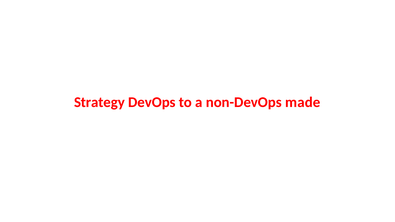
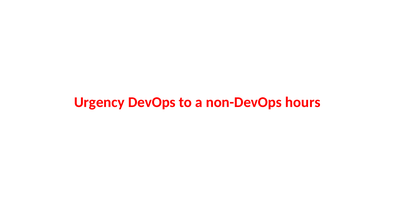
Strategy: Strategy -> Urgency (99, 102)
made: made -> hours (303, 102)
